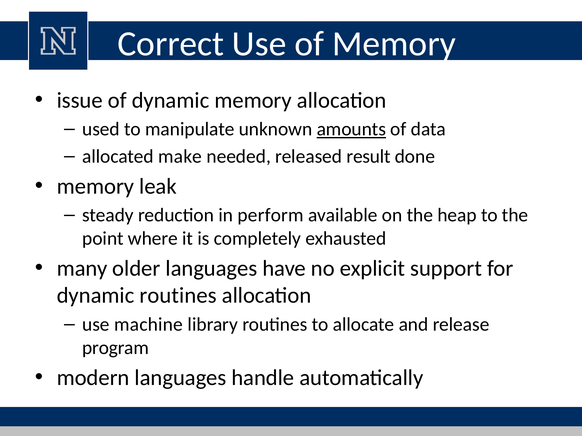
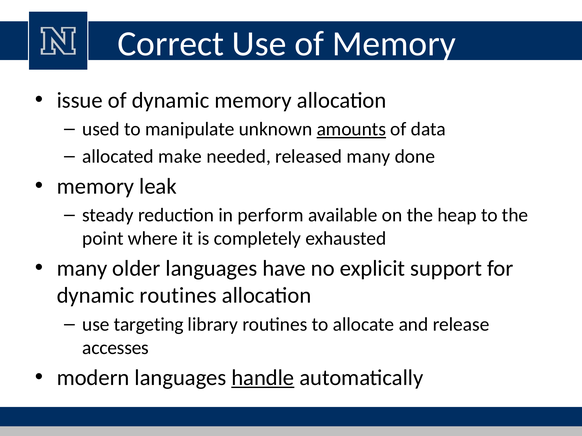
released result: result -> many (368, 157)
machine: machine -> targeting (149, 325)
program: program -> accesses (116, 348)
handle underline: none -> present (263, 378)
